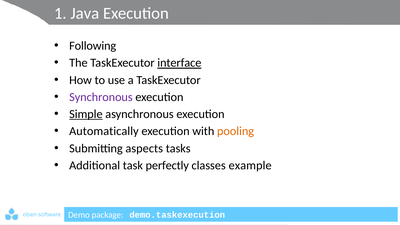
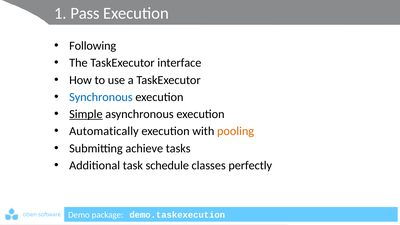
Java: Java -> Pass (85, 13)
interface underline: present -> none (179, 63)
Synchronous colour: purple -> blue (101, 97)
aspects: aspects -> achieve (144, 148)
perfectly: perfectly -> schedule (167, 165)
example: example -> perfectly (250, 165)
